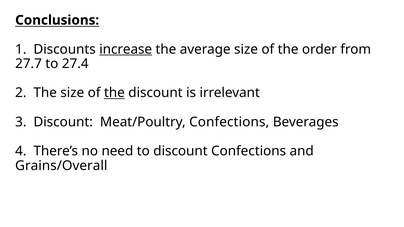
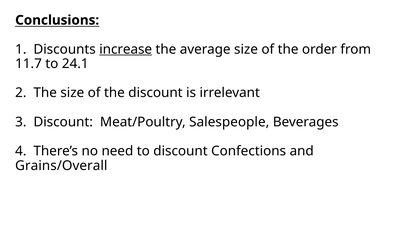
27.7: 27.7 -> 11.7 (29, 64)
27.4: 27.4 -> 24.1 (75, 64)
the underline: present -> none (114, 93)
Meat/Poultry Confections: Confections -> Salespeople (229, 122)
